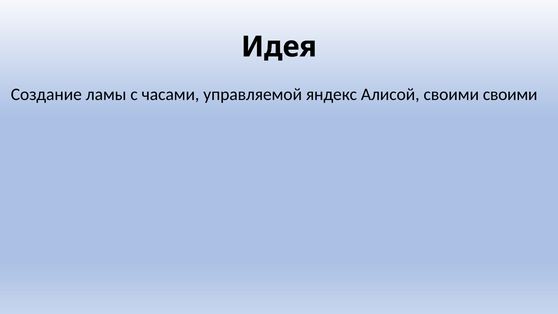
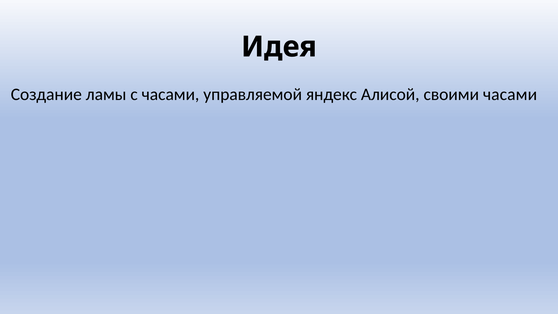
своими своими: своими -> часами (510, 94)
